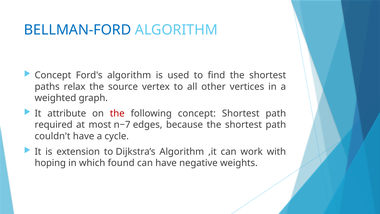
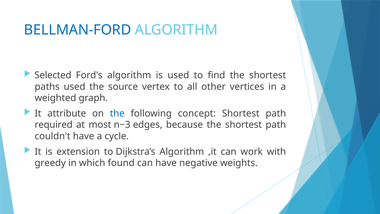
Concept: Concept -> Selected (53, 75)
paths relax: relax -> used (75, 87)
the colour: red -> blue (117, 113)
n−7: n−7 -> n−3 (122, 125)
hoping: hoping -> greedy (50, 163)
